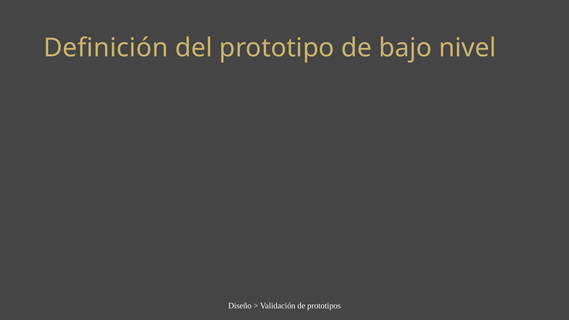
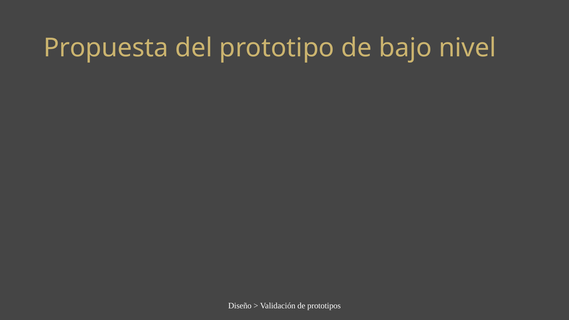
Definición: Definición -> Propuesta (106, 48)
